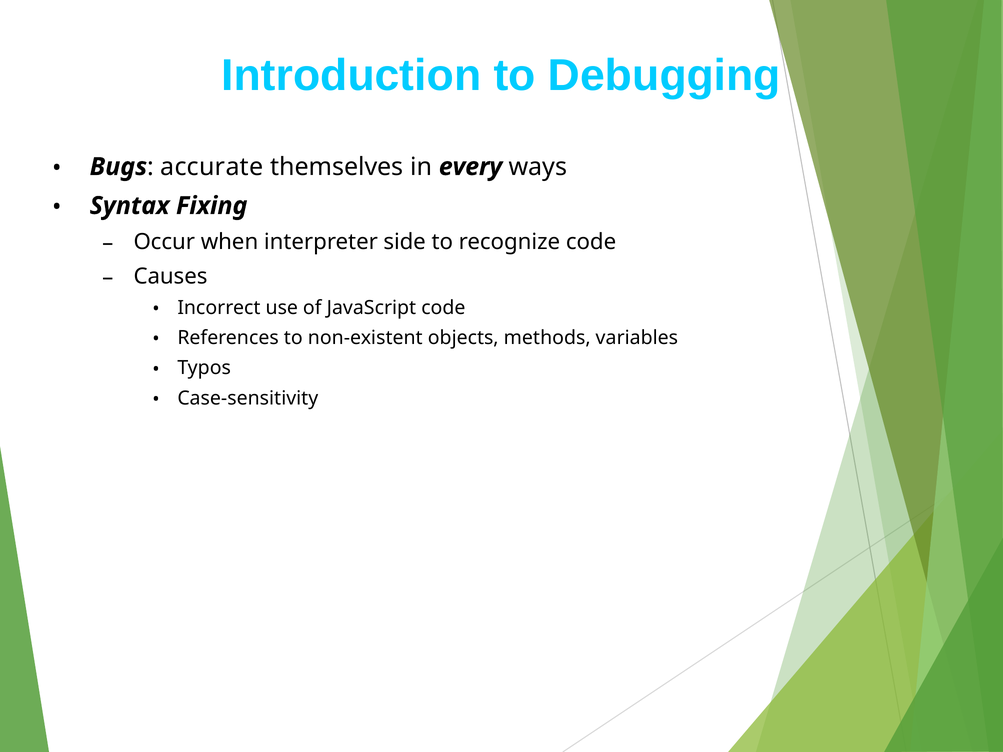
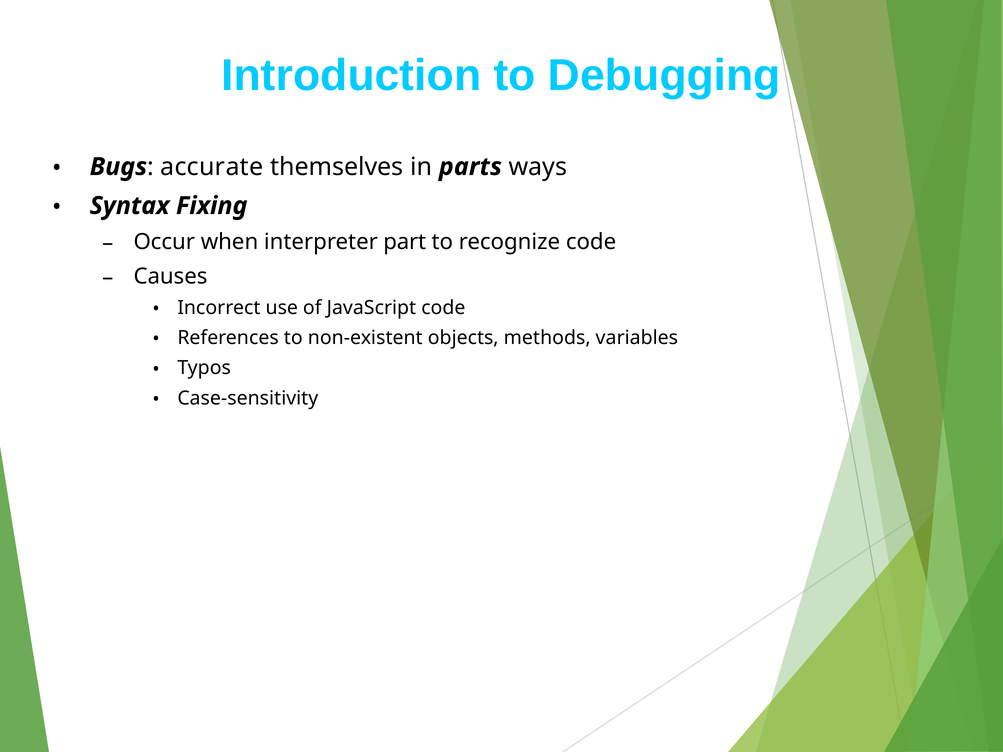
every: every -> parts (470, 167)
side: side -> part (405, 242)
